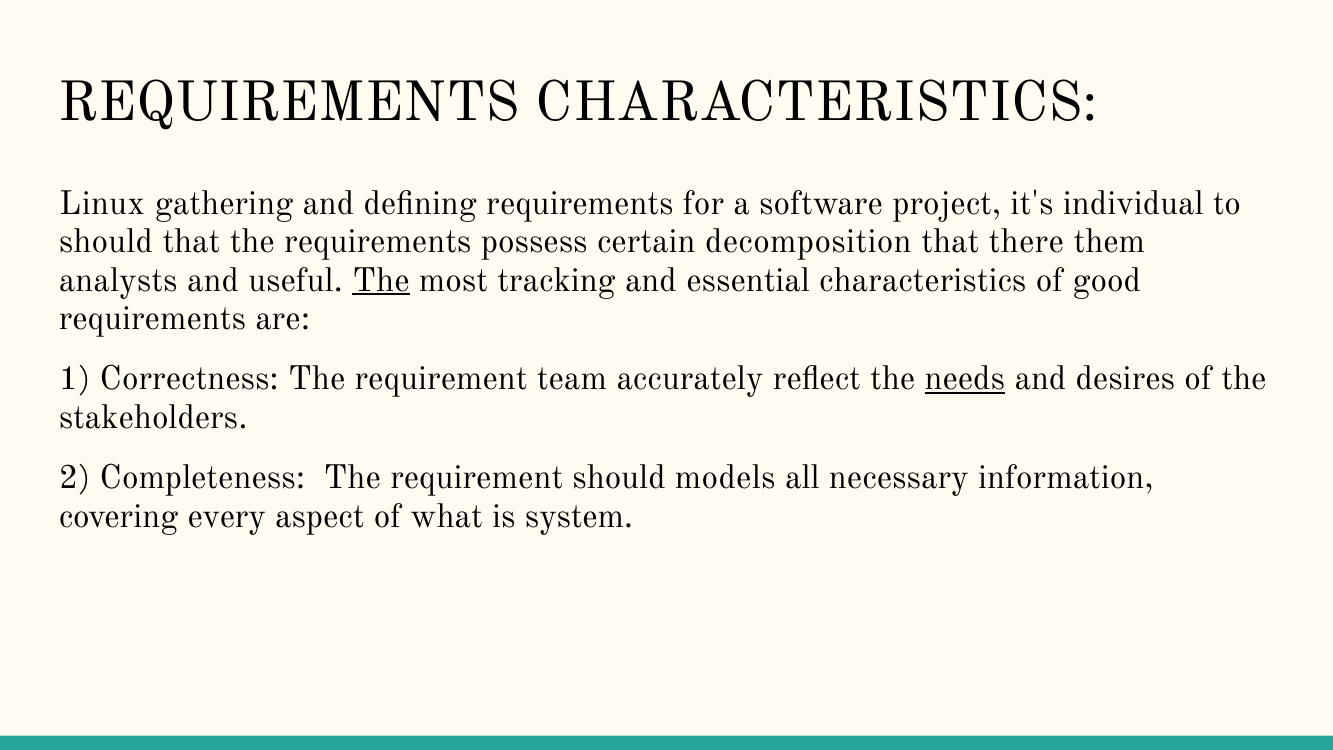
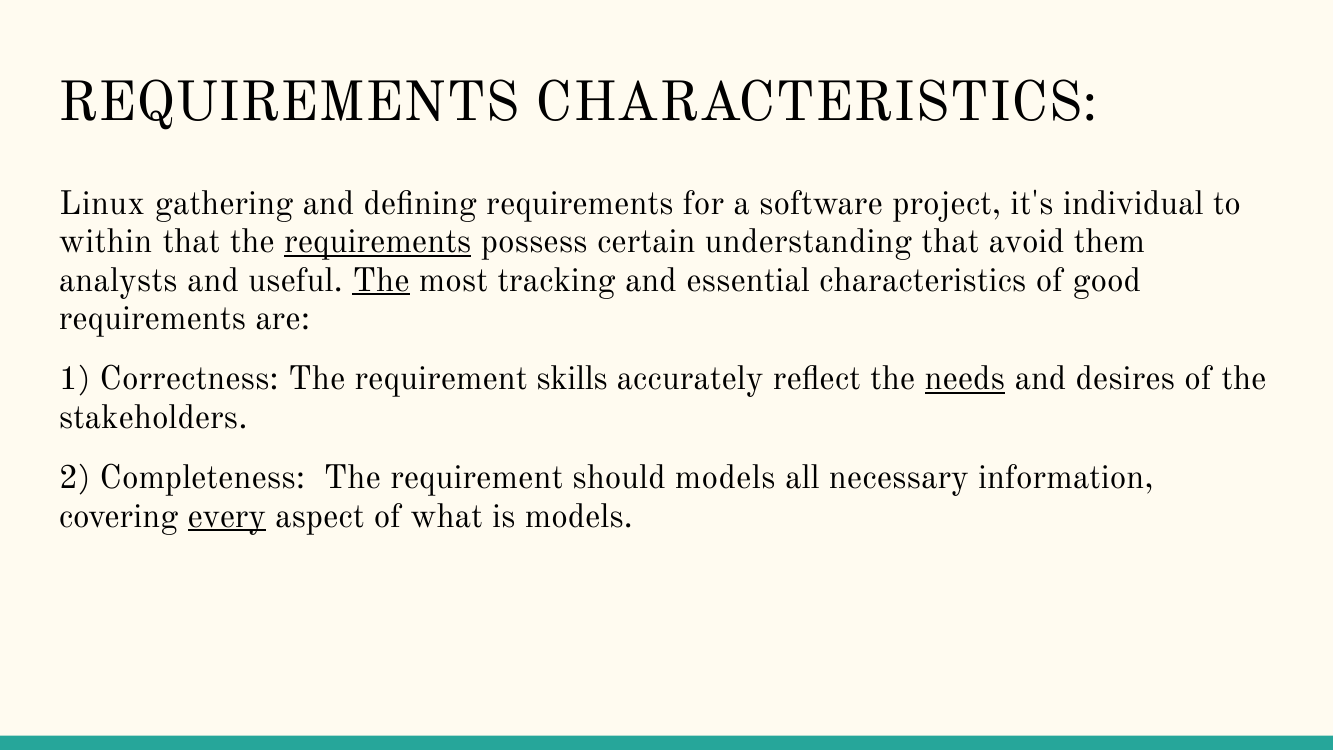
should: should -> within (106, 242)
requirements underline: none -> present (378, 242)
decomposition: decomposition -> understanding (808, 242)
there: there -> avoid (1027, 242)
team: team -> skills (572, 379)
every underline: none -> present (227, 516)
is system: system -> models (579, 516)
